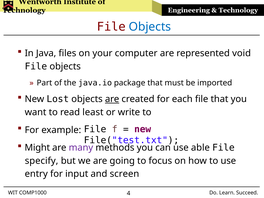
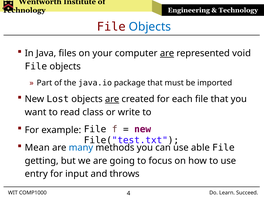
are underline: none -> present (167, 53)
least: least -> class (93, 112)
Might: Might -> Mean (37, 148)
many colour: purple -> blue (81, 148)
specify: specify -> getting (42, 161)
screen: screen -> throws (125, 174)
